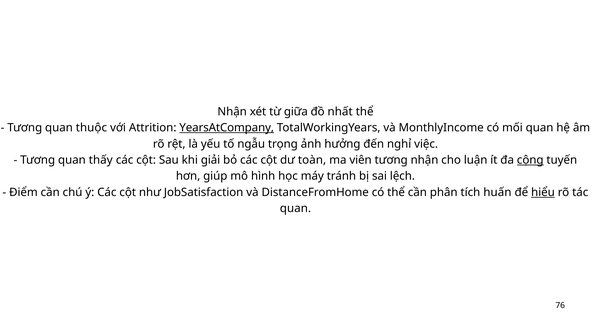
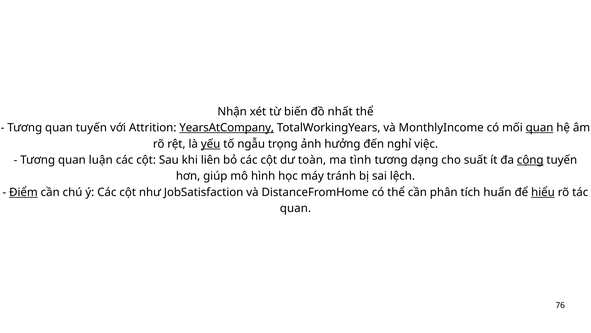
giữa: giữa -> biến (296, 111)
quan thuộc: thuộc -> tuyến (91, 128)
quan underline: none -> present (540, 128)
yếu underline: none -> present (211, 144)
thấy: thấy -> luận (101, 160)
giải: giải -> liên (211, 160)
viên: viên -> tình (360, 160)
tương nhận: nhận -> dạng (424, 160)
luận: luận -> suất (476, 160)
Điểm underline: none -> present (23, 192)
